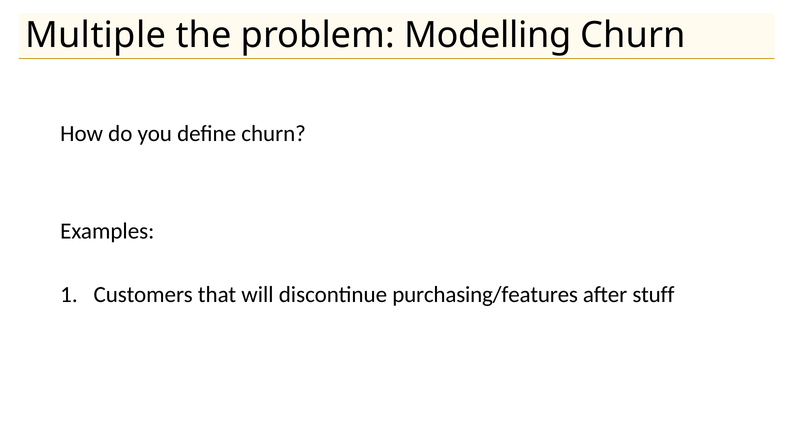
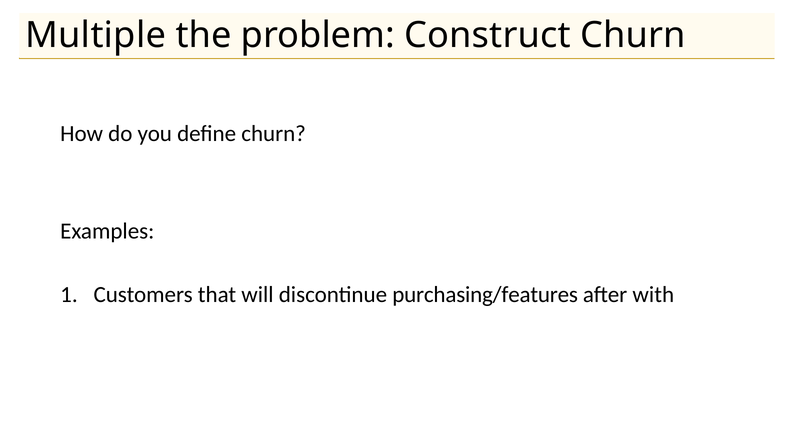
Modelling: Modelling -> Construct (488, 35)
stuff: stuff -> with (653, 294)
